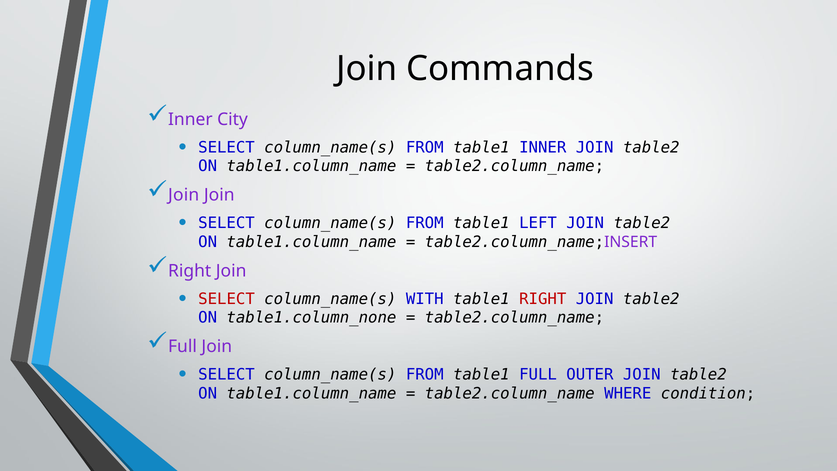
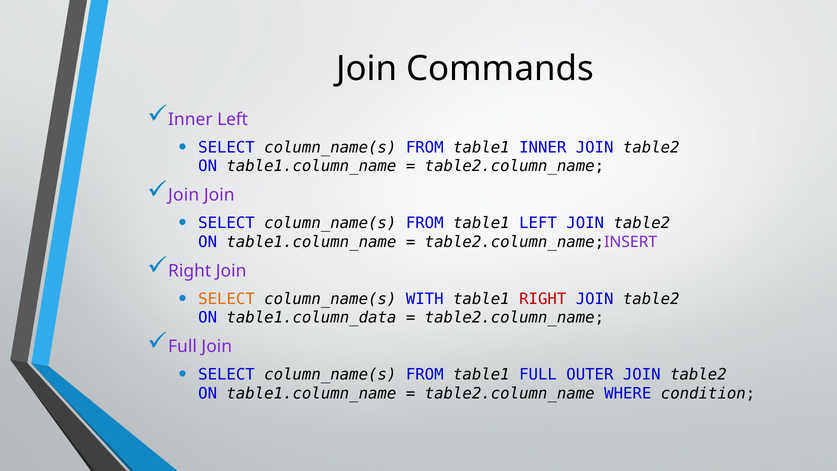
Inner City: City -> Left (233, 119)
SELECT colour: red -> orange (227, 299)
table1.column_none: table1.column_none -> table1.column_data (311, 318)
